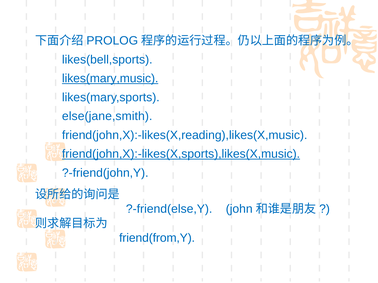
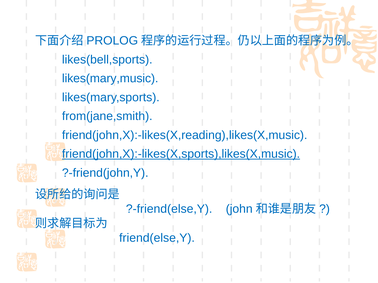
likes(mary,music underline: present -> none (110, 79)
else(jane,smith: else(jane,smith -> from(jane,smith (107, 116)
friend(from,Y: friend(from,Y -> friend(else,Y (157, 238)
